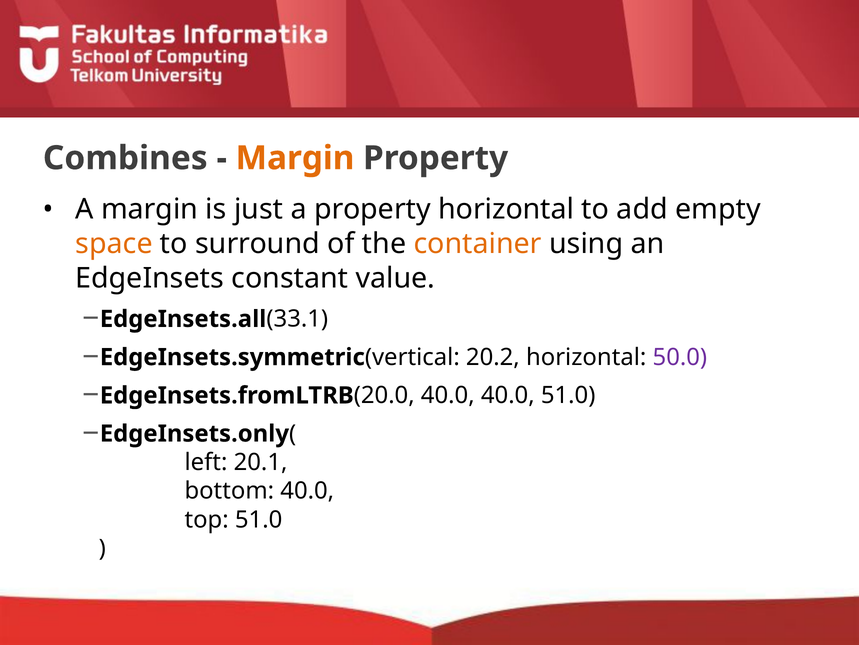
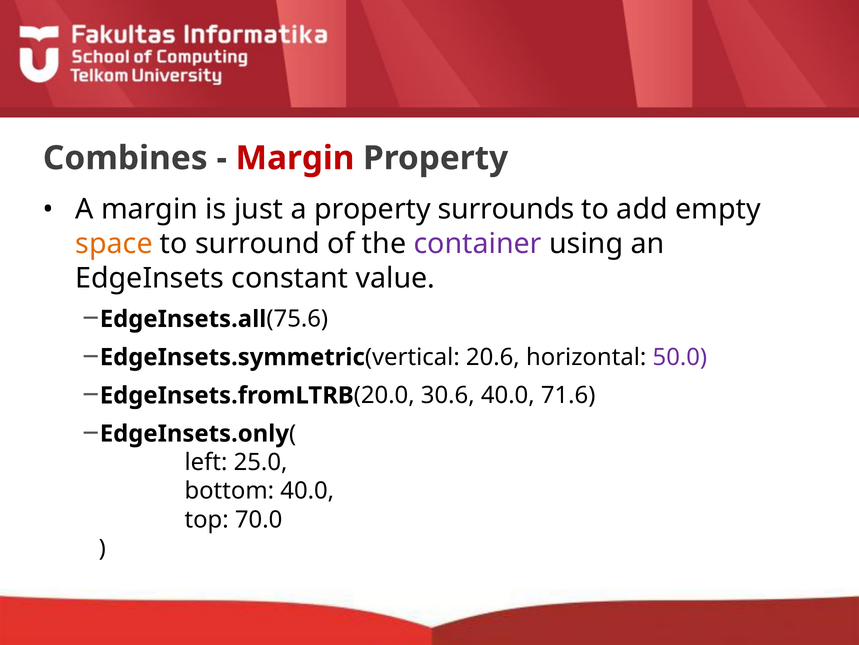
Margin colour: orange -> red (295, 158)
property horizontal: horizontal -> surrounds (506, 209)
container colour: orange -> purple (478, 244)
33.1: 33.1 -> 75.6 (297, 319)
20.2: 20.2 -> 20.6 (493, 357)
20.0 40.0: 40.0 -> 30.6 (448, 395)
40.0 51.0: 51.0 -> 71.6 (568, 395)
20.1: 20.1 -> 25.0 (261, 462)
top 51.0: 51.0 -> 70.0 (259, 519)
